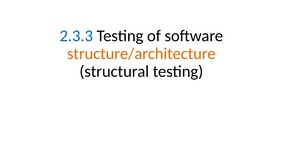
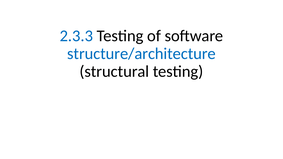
structure/architecture colour: orange -> blue (141, 54)
